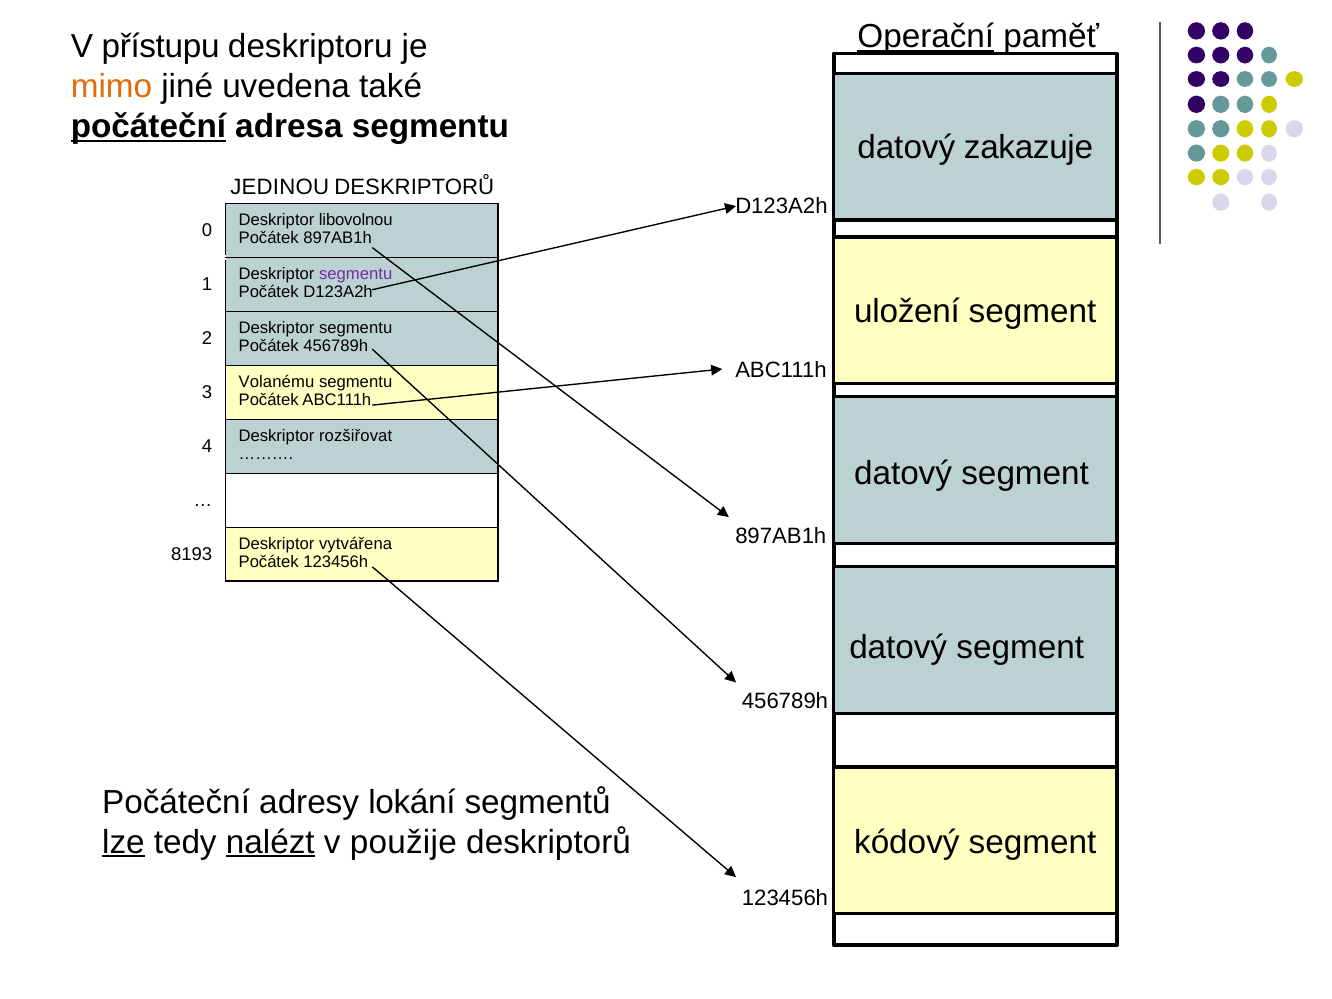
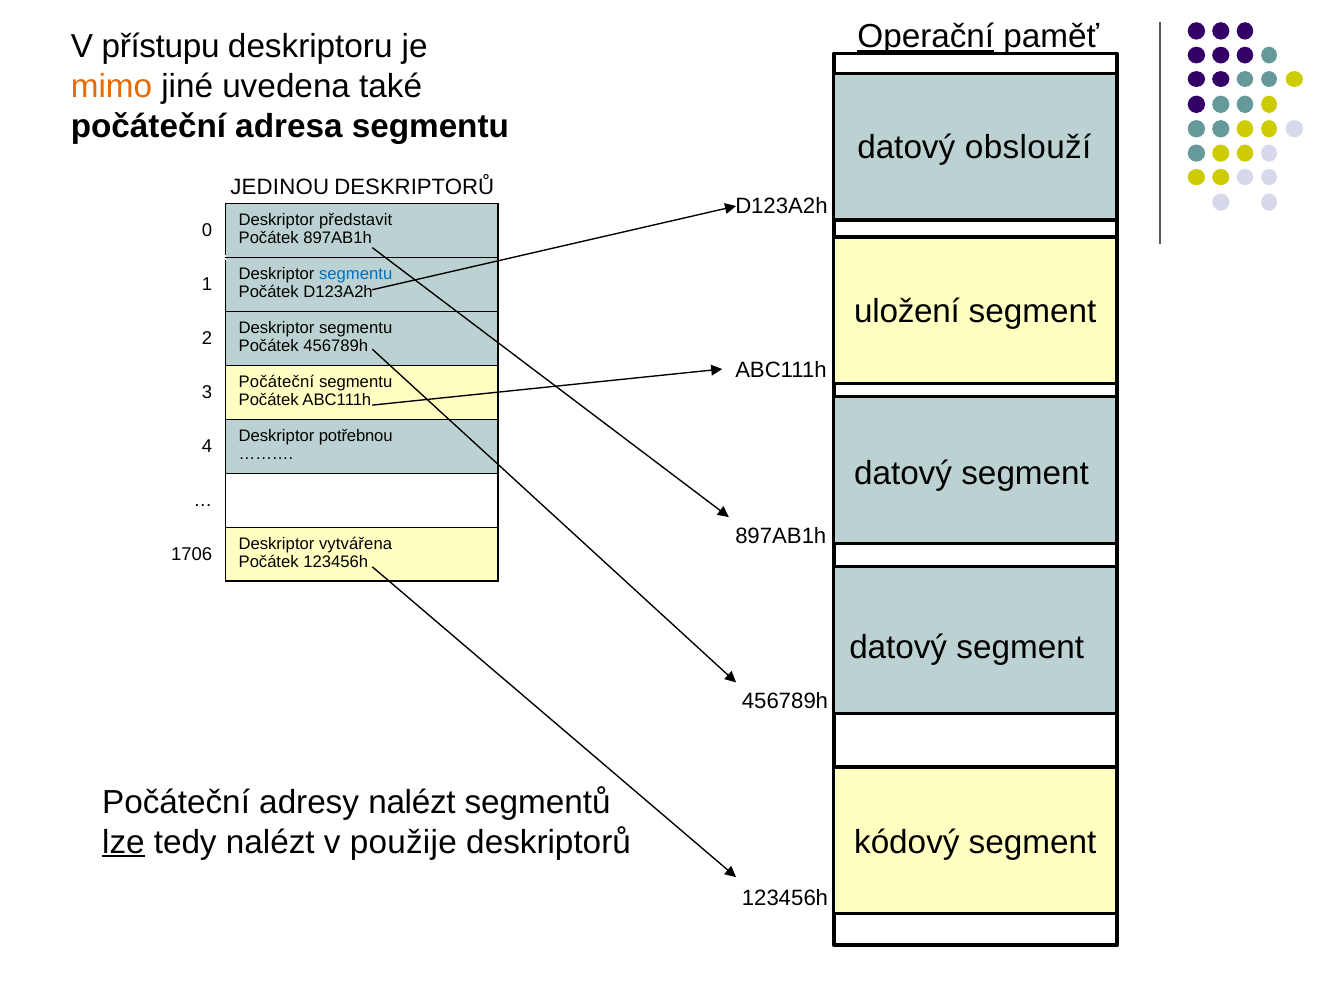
počáteční underline: present -> none (148, 126)
zakazuje: zakazuje -> obslouží (1028, 148)
libovolnou: libovolnou -> představit (356, 220)
segmentu colour: purple -> blue (356, 274)
Volanému: Volanému -> Počáteční (276, 382)
rozšiřovat: rozšiřovat -> potřebnou (356, 436)
8193: 8193 -> 1706 (192, 554)
adresy lokání: lokání -> nalézt (412, 802)
nalézt underline: present -> none (270, 842)
